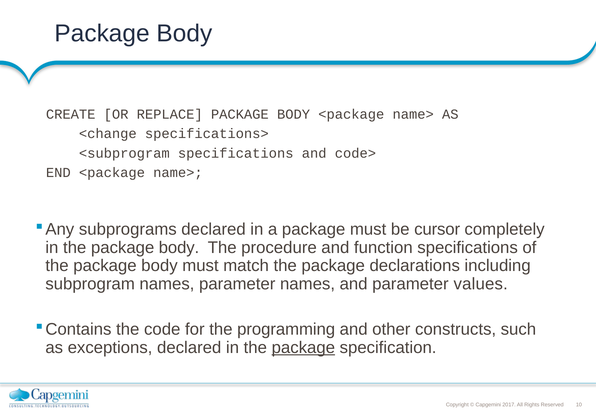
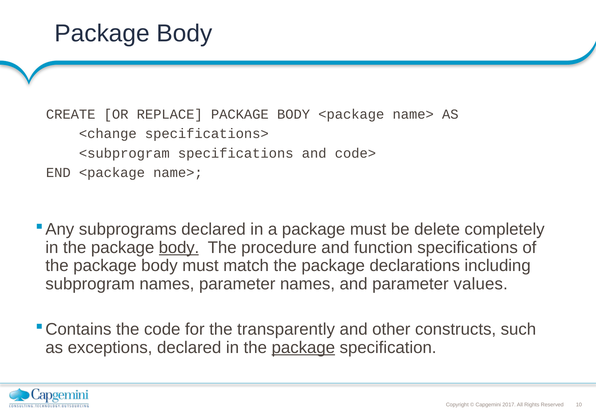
cursor: cursor -> delete (437, 229)
body underline: none -> present (179, 247)
programming: programming -> transparently (286, 329)
